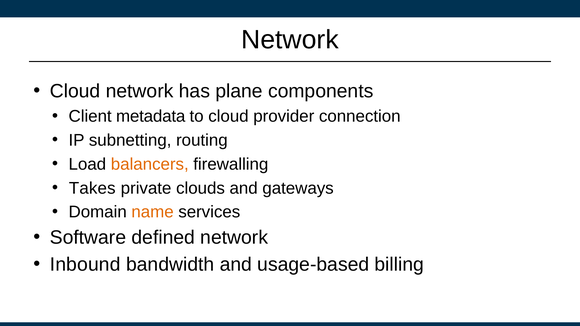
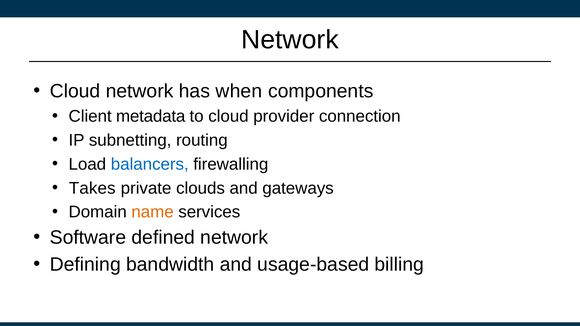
plane: plane -> when (239, 91)
balancers colour: orange -> blue (150, 164)
Inbound: Inbound -> Defining (85, 265)
